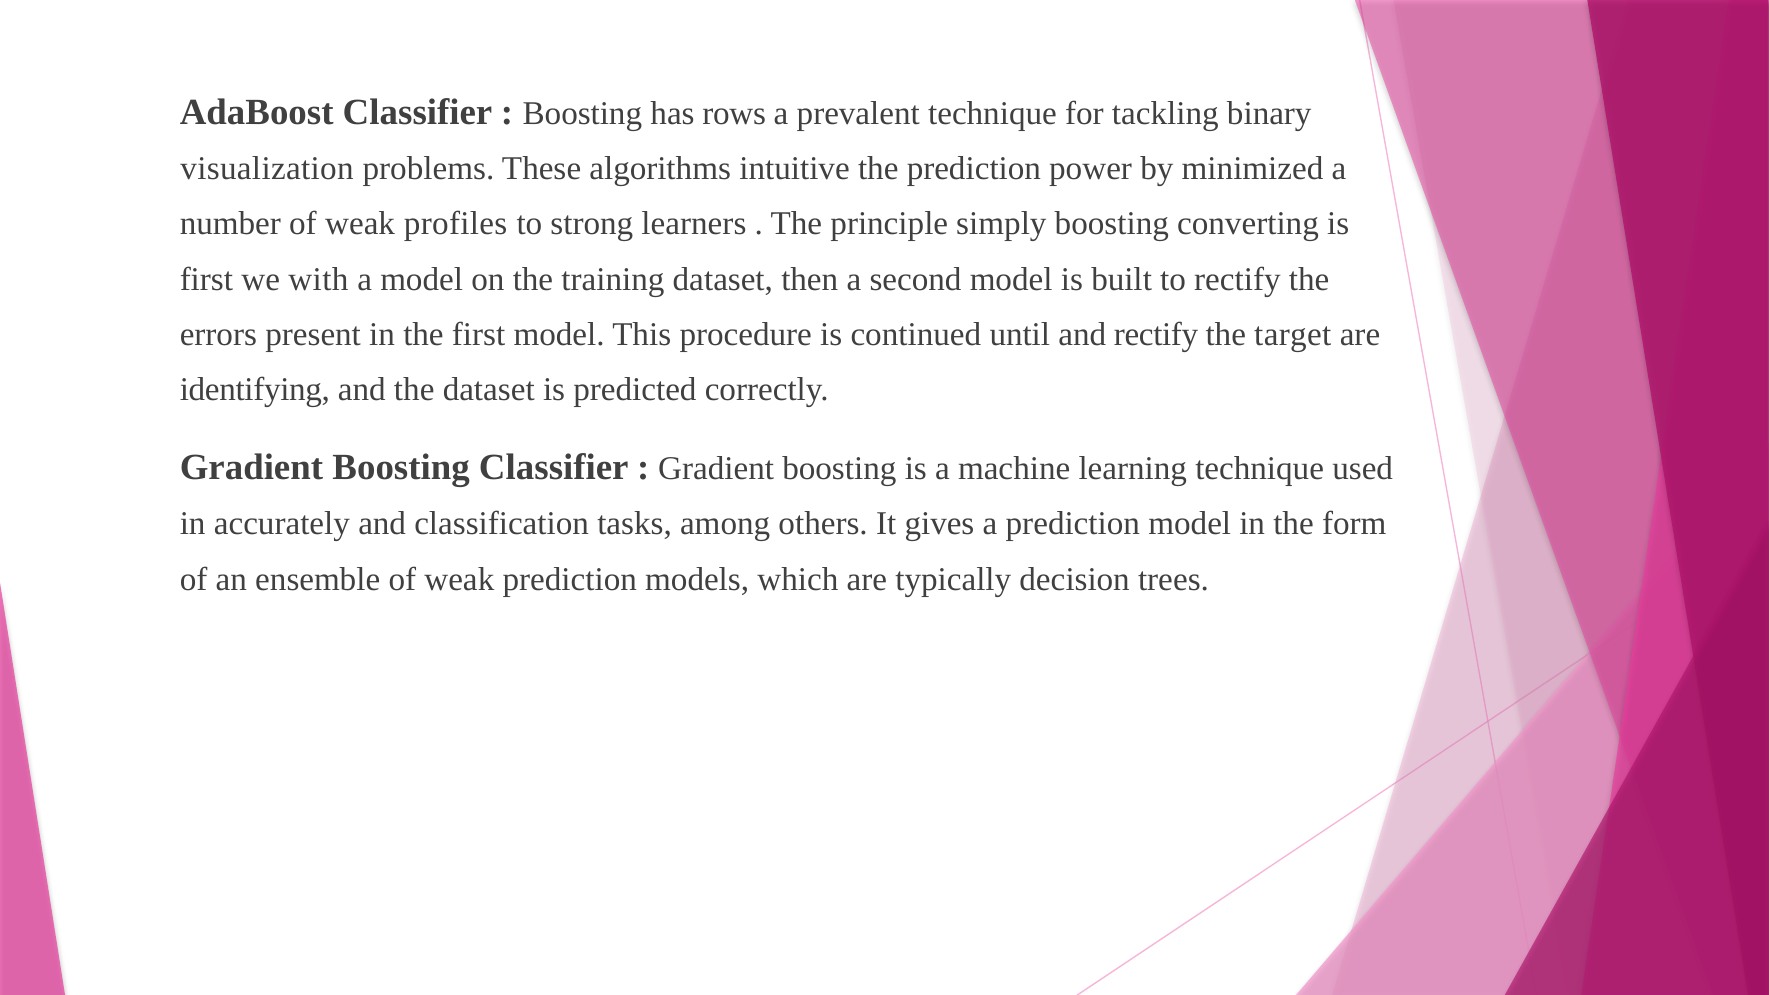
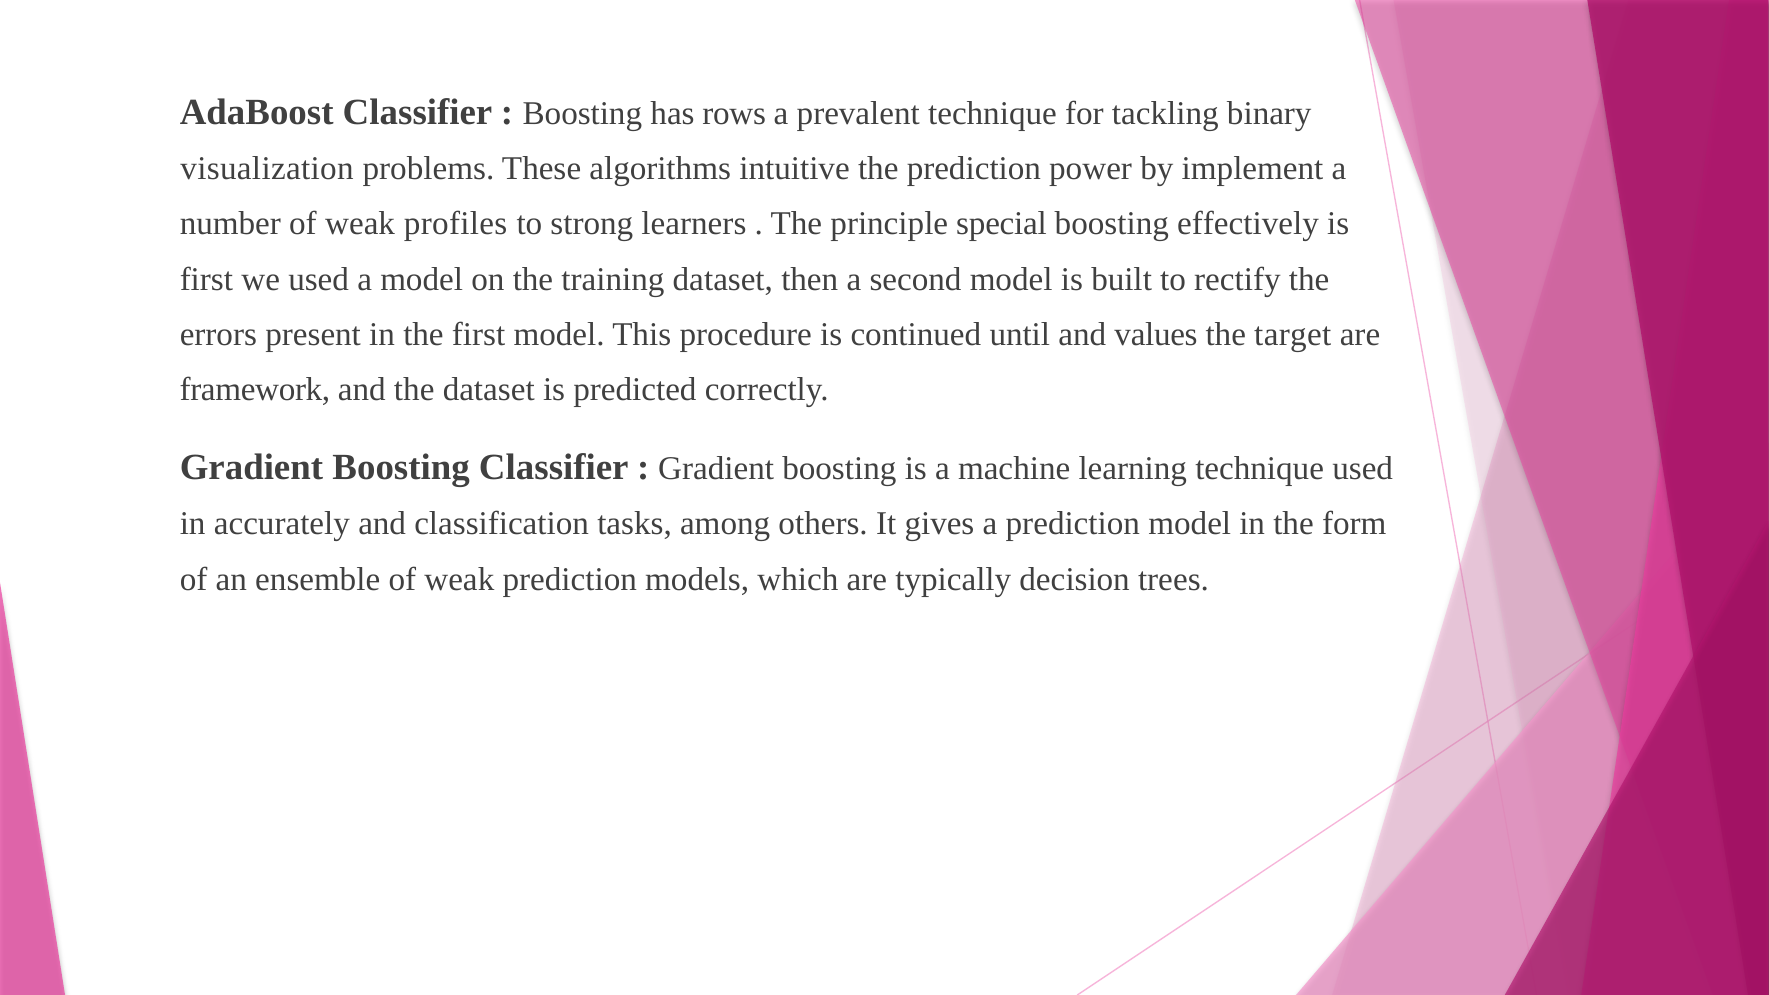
minimized: minimized -> implement (1253, 169)
simply: simply -> special (1002, 224)
converting: converting -> effectively (1248, 224)
we with: with -> used (319, 279)
and rectify: rectify -> values (1156, 334)
identifying: identifying -> framework (255, 389)
